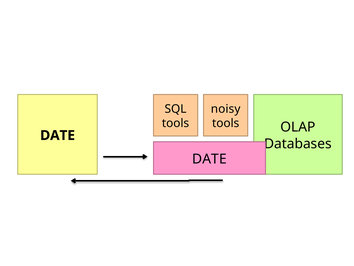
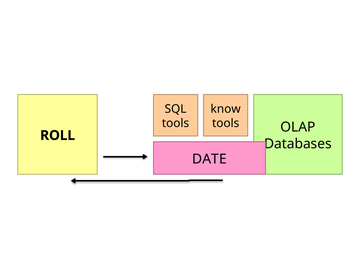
noisy: noisy -> know (226, 109)
DATE: DATE -> ROLL (58, 135)
